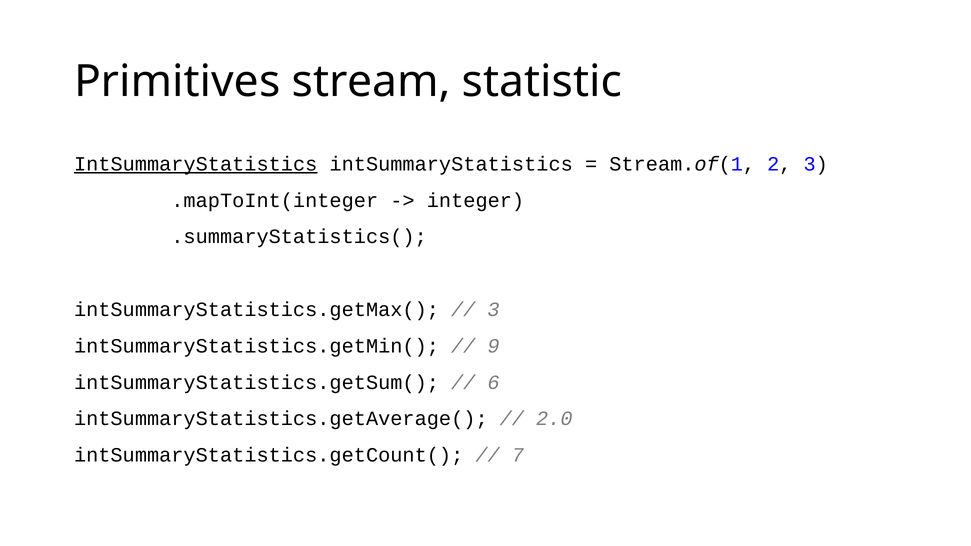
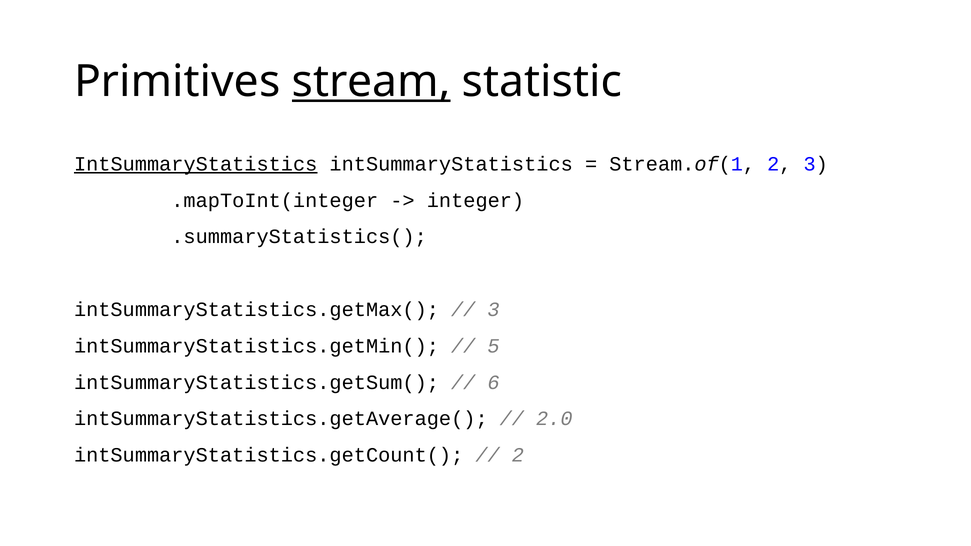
stream underline: none -> present (371, 82)
9: 9 -> 5 (494, 346)
7: 7 -> 2 (518, 455)
